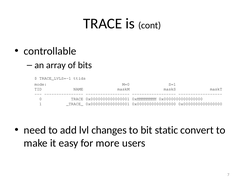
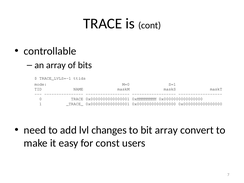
bit static: static -> array (166, 130)
more: more -> const (108, 143)
